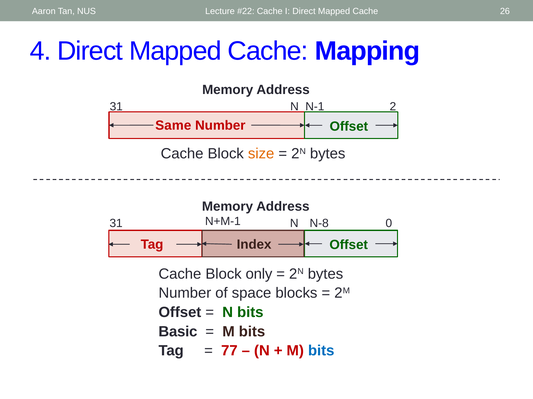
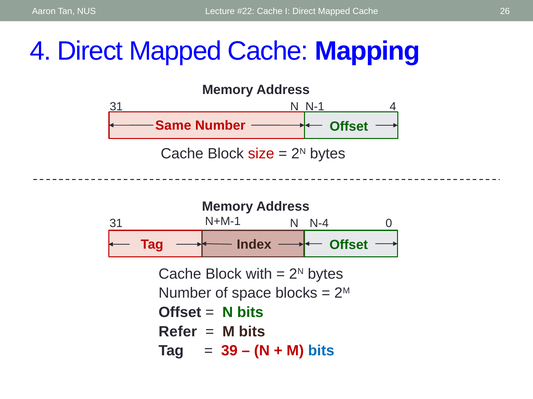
31 2: 2 -> 4 (393, 107)
size colour: orange -> red (261, 154)
N-8: N-8 -> N-4 (319, 224)
only: only -> with (259, 274)
Basic: Basic -> Refer (178, 332)
77: 77 -> 39 (229, 351)
